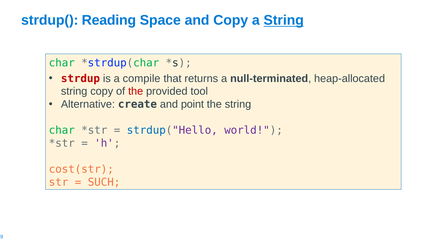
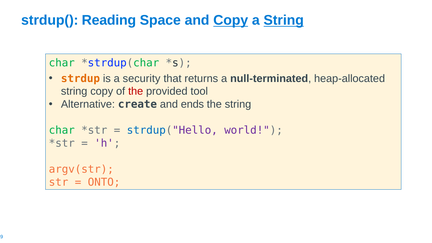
Copy underline: none -> present (231, 20)
strdup colour: red -> orange (80, 78)
compile: compile -> security (142, 78)
point: point -> ends (192, 104)
cost(str: cost(str -> argv(str (81, 169)
SUCH: SUCH -> ONTO (104, 182)
